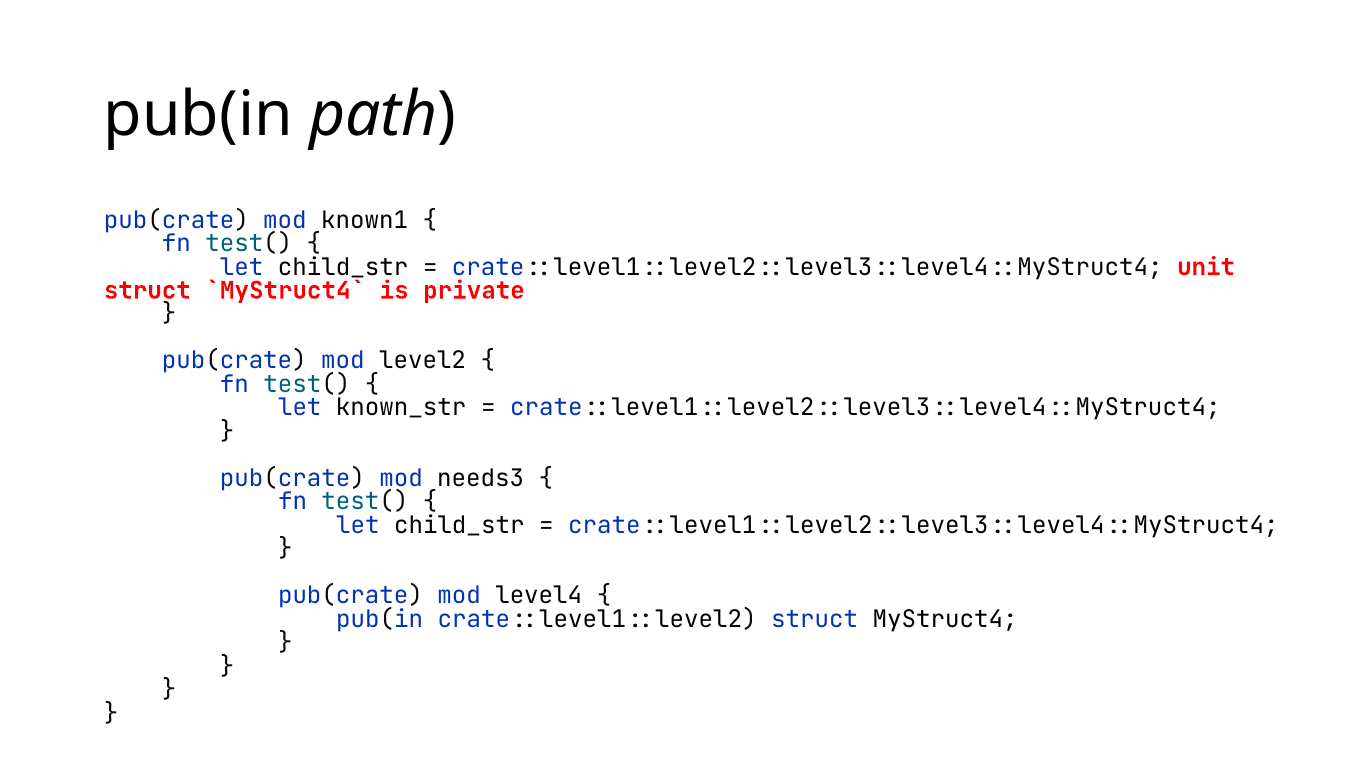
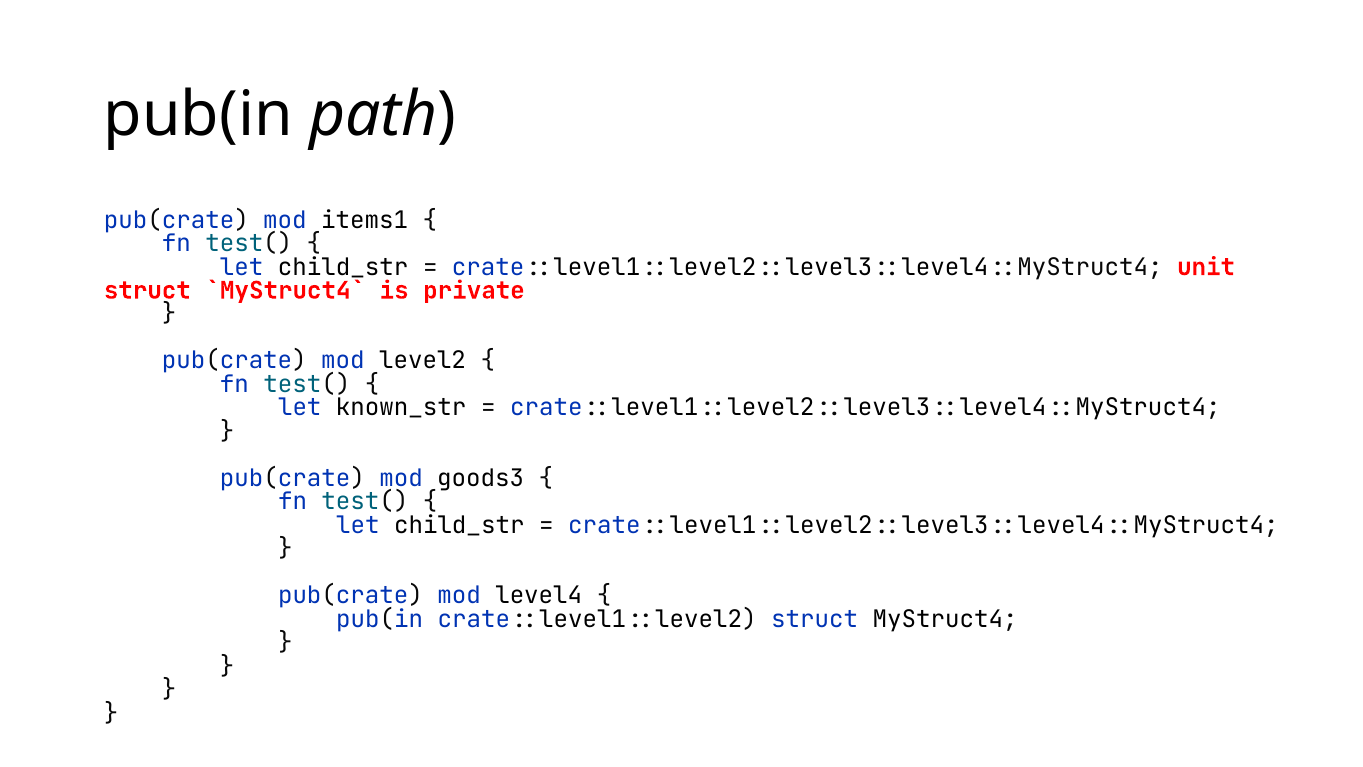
known1: known1 -> items1 (365, 220)
needs3: needs3 -> goods3 (481, 478)
